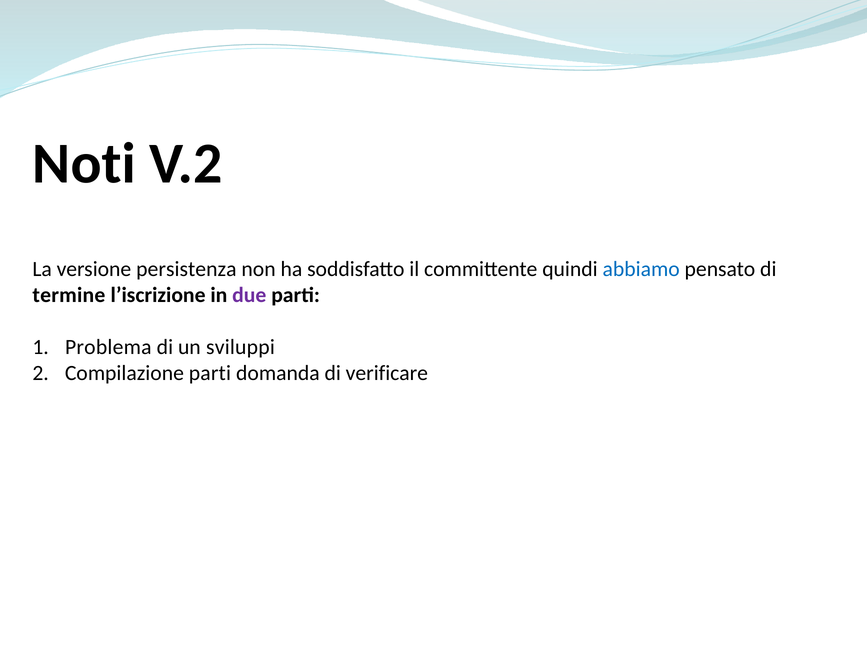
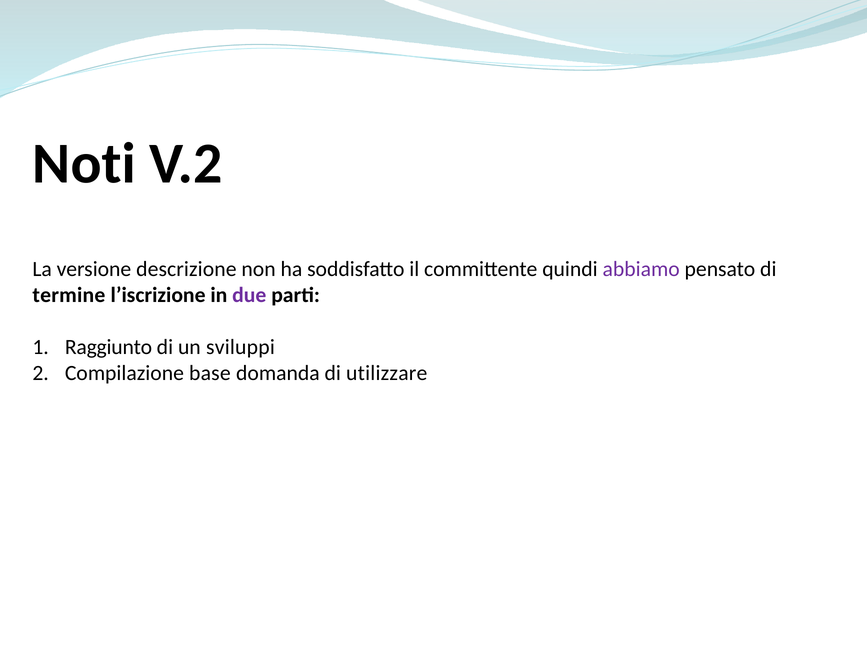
persistenza: persistenza -> descrizione (186, 269)
abbiamo colour: blue -> purple (641, 269)
Problema: Problema -> Raggiunto (109, 347)
Compilazione parti: parti -> base (210, 373)
verificare: verificare -> utilizzare (387, 373)
